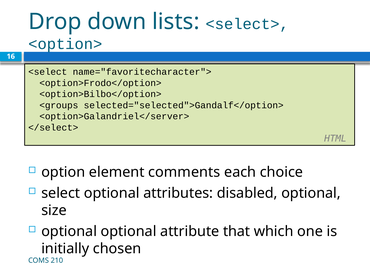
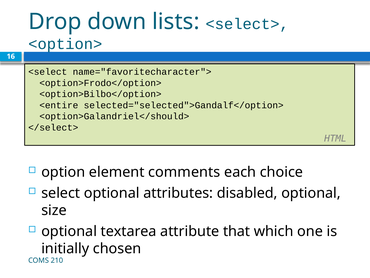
<groups: <groups -> <entire (59, 105)
<option>Galandriel</server>: <option>Galandriel</server> -> <option>Galandriel</should> (114, 116)
optional optional: optional -> textarea (129, 231)
